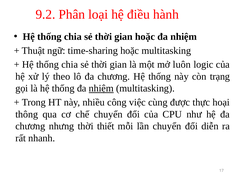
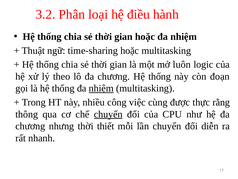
9.2: 9.2 -> 3.2 (45, 14)
trạng: trạng -> đoạn (220, 76)
hoại: hoại -> rằng (221, 102)
chuyển underline: none -> present (108, 114)
